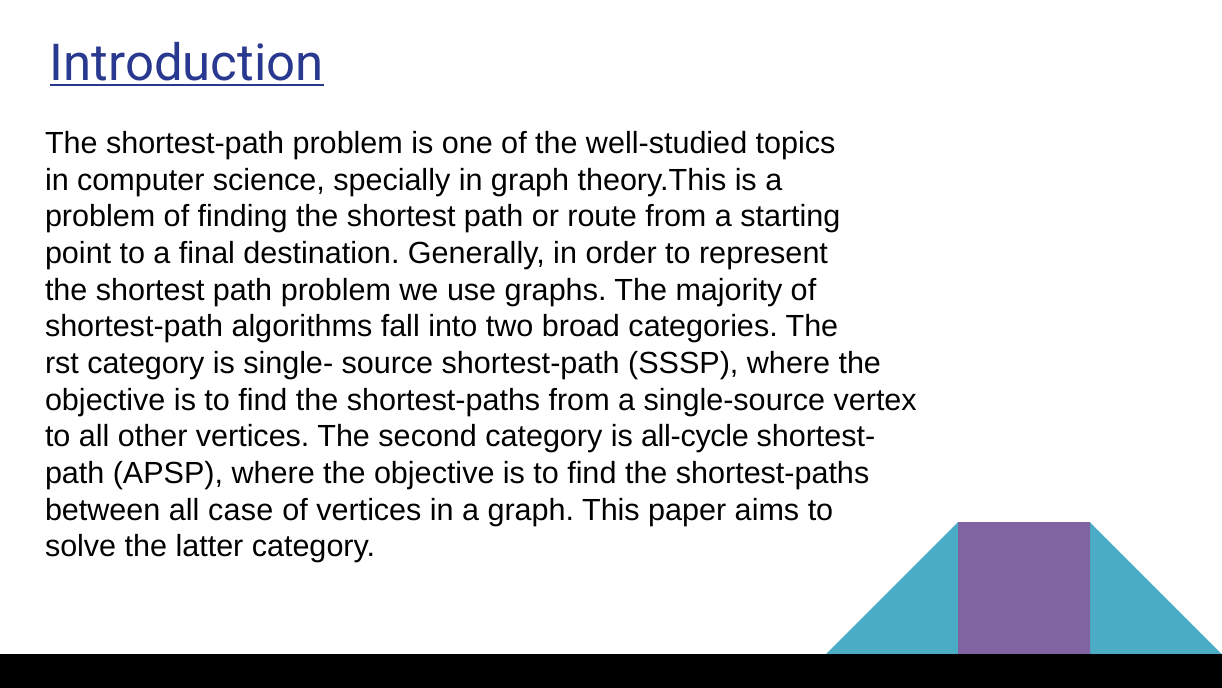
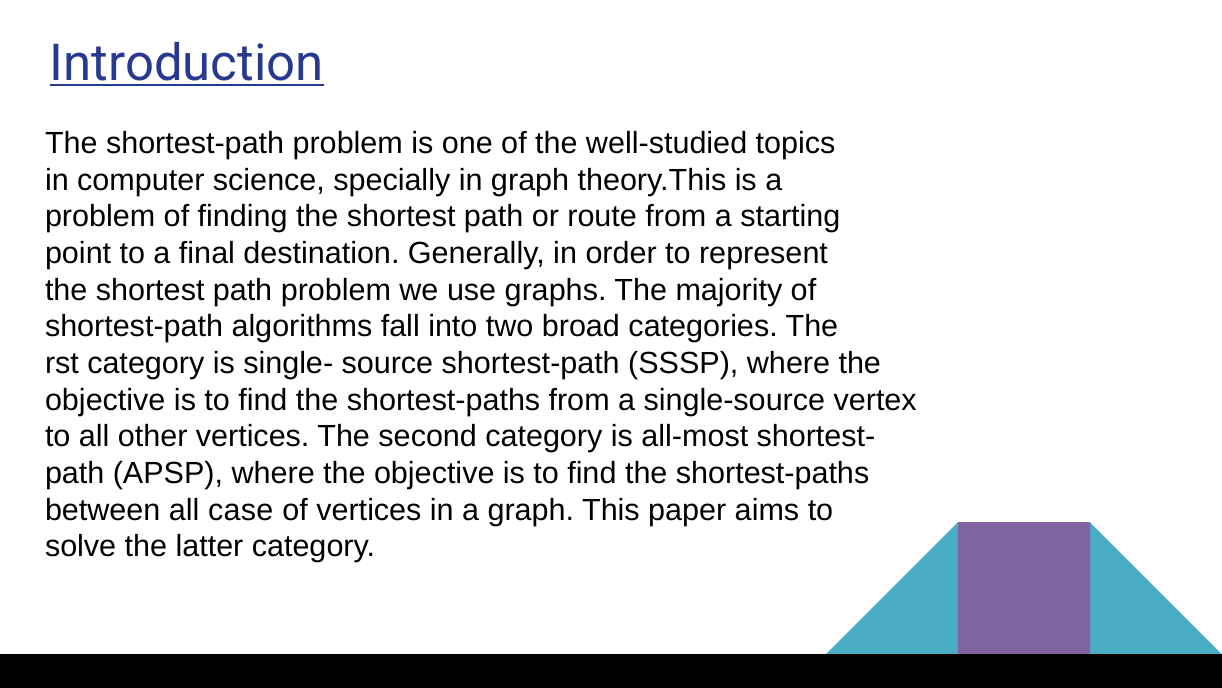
all-cycle: all-cycle -> all-most (695, 436)
